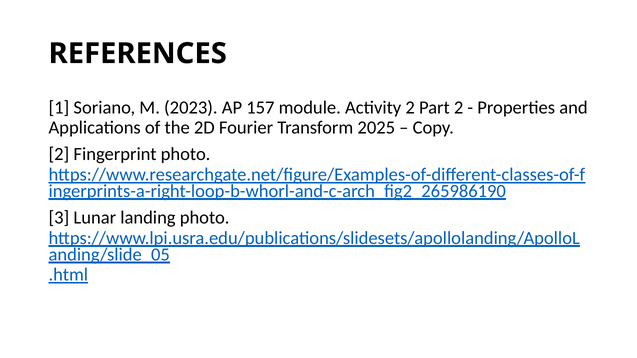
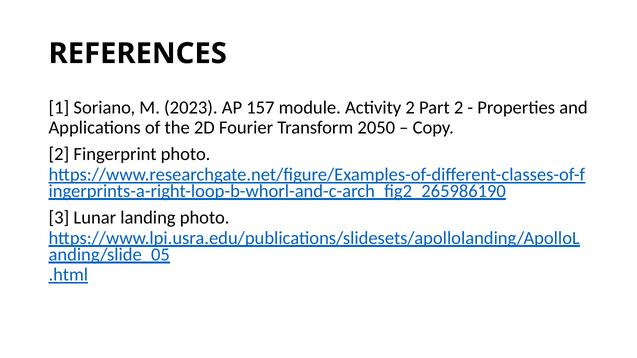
2025: 2025 -> 2050 (376, 128)
